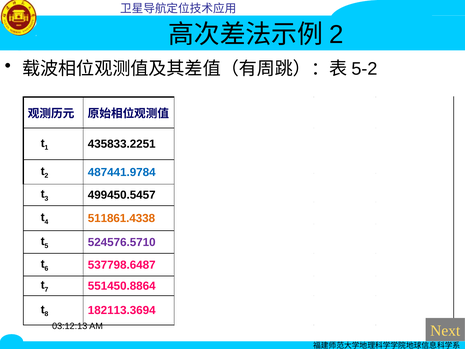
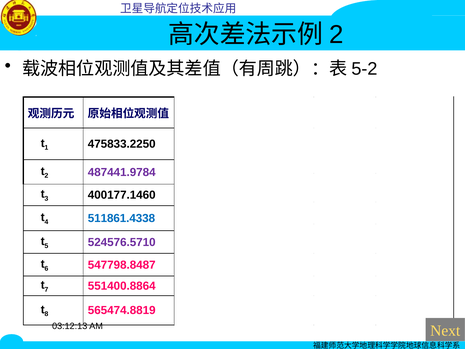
435833.2251: 435833.2251 -> 475833.2250 (122, 144)
487441.9784 colour: blue -> purple (122, 172)
499450.5457: 499450.5457 -> 400177.1460 (122, 195)
511861.4338 colour: orange -> blue (121, 218)
537798.6487: 537798.6487 -> 547798.8487 (122, 265)
551450.8864: 551450.8864 -> 551400.8864 (122, 286)
182113.3694: 182113.3694 -> 565474.8819 (122, 310)
